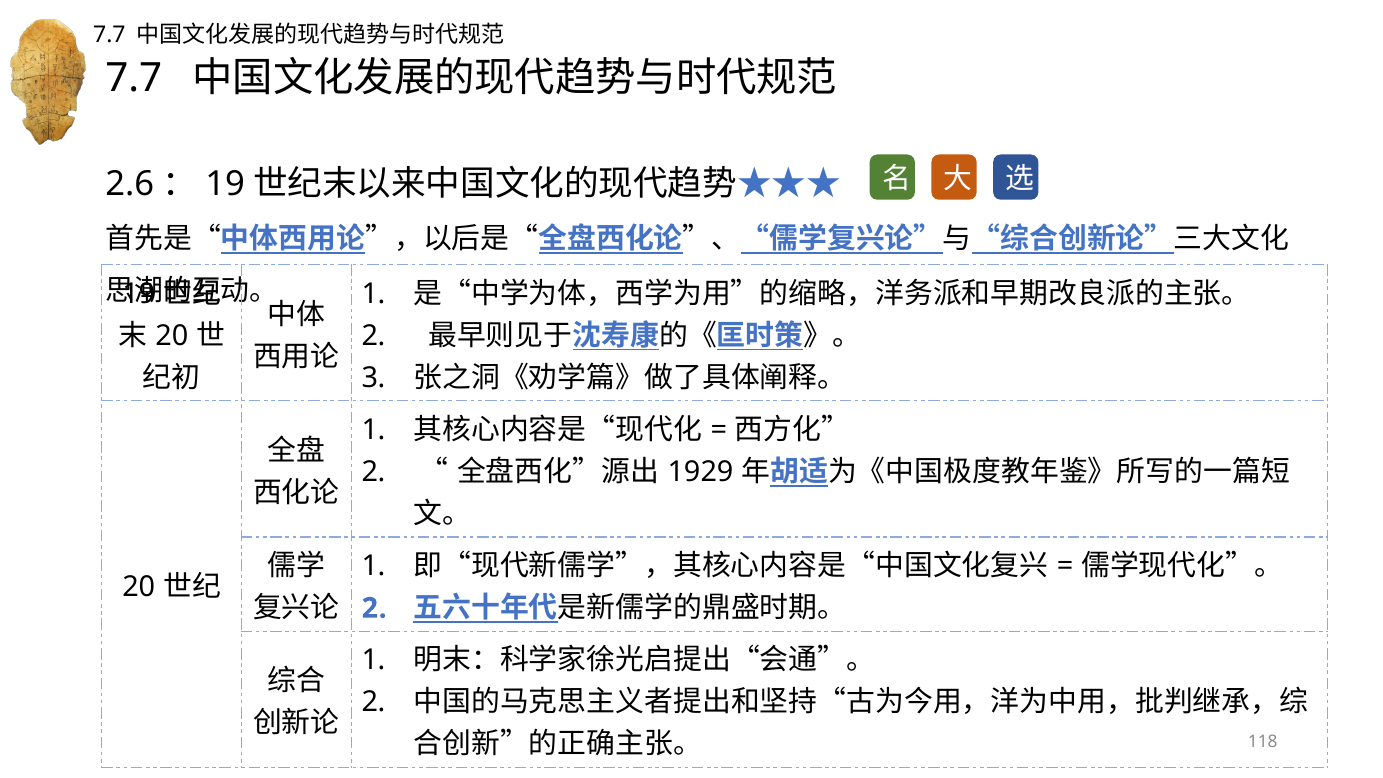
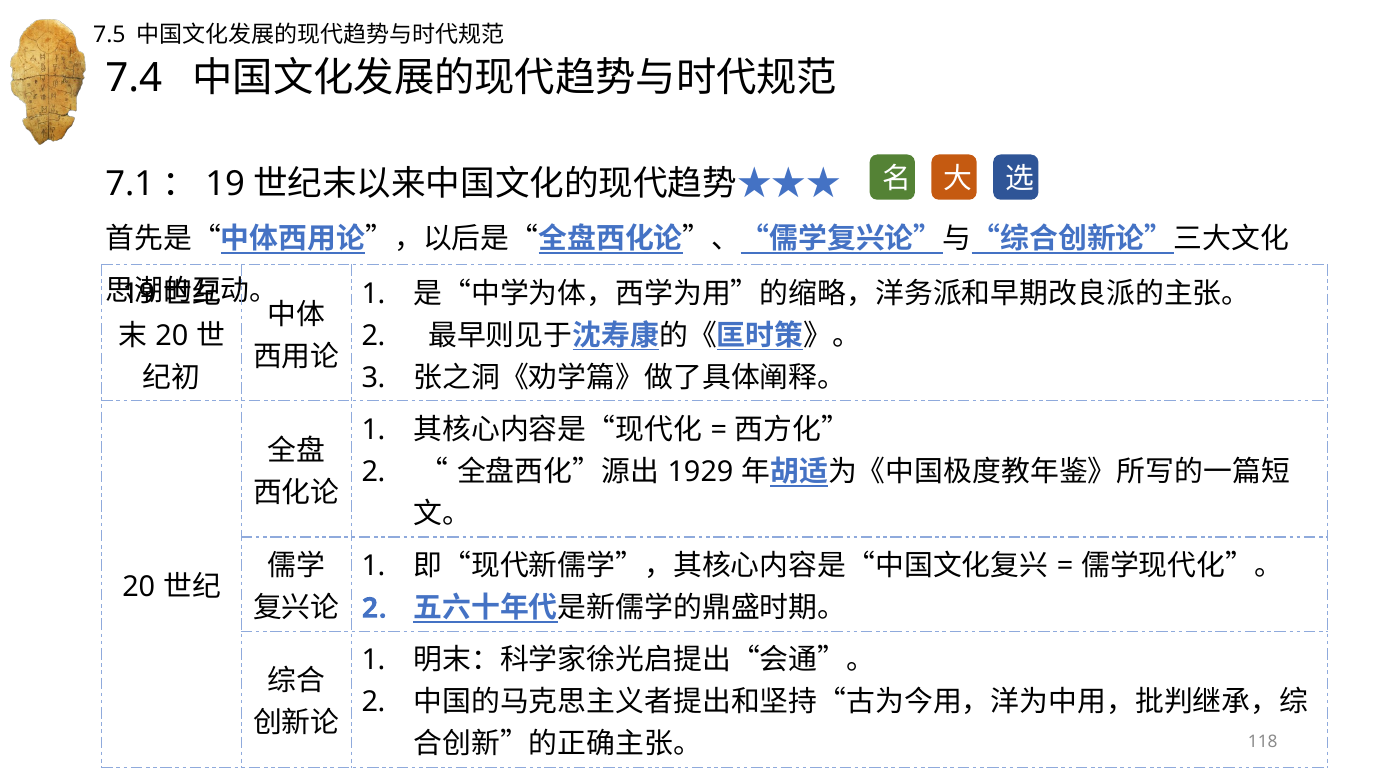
7.7: 7.7 -> 7.5 (109, 35)
7.7: 7.7 -> 7.4 (134, 78)
2.6: 2.6 -> 7.1 (130, 184)
